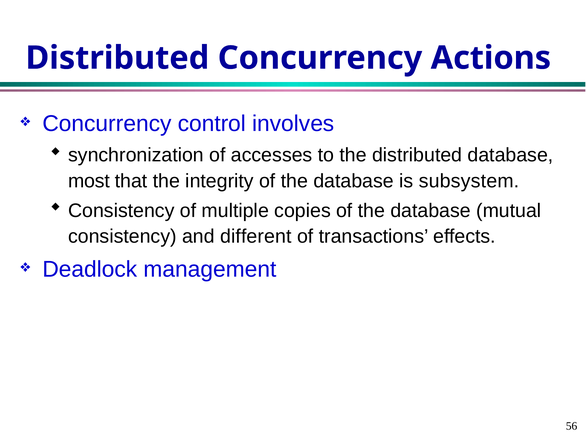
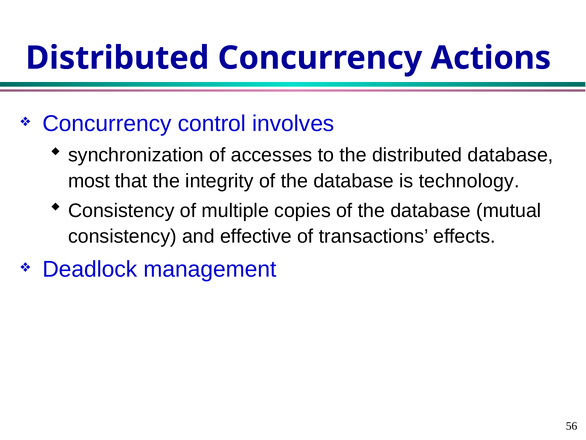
subsystem: subsystem -> technology (469, 181)
different: different -> effective (256, 236)
